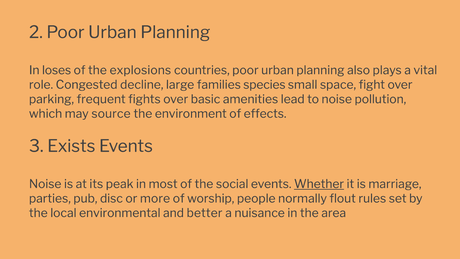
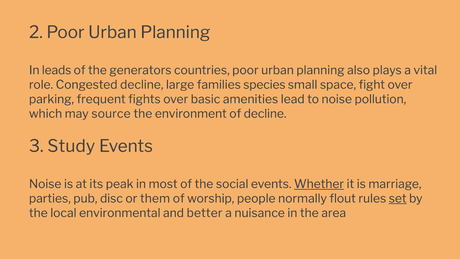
loses: loses -> leads (57, 70)
explosions: explosions -> generators (140, 70)
of effects: effects -> decline (265, 114)
Exists: Exists -> Study (71, 146)
more: more -> them (155, 198)
set underline: none -> present (398, 198)
